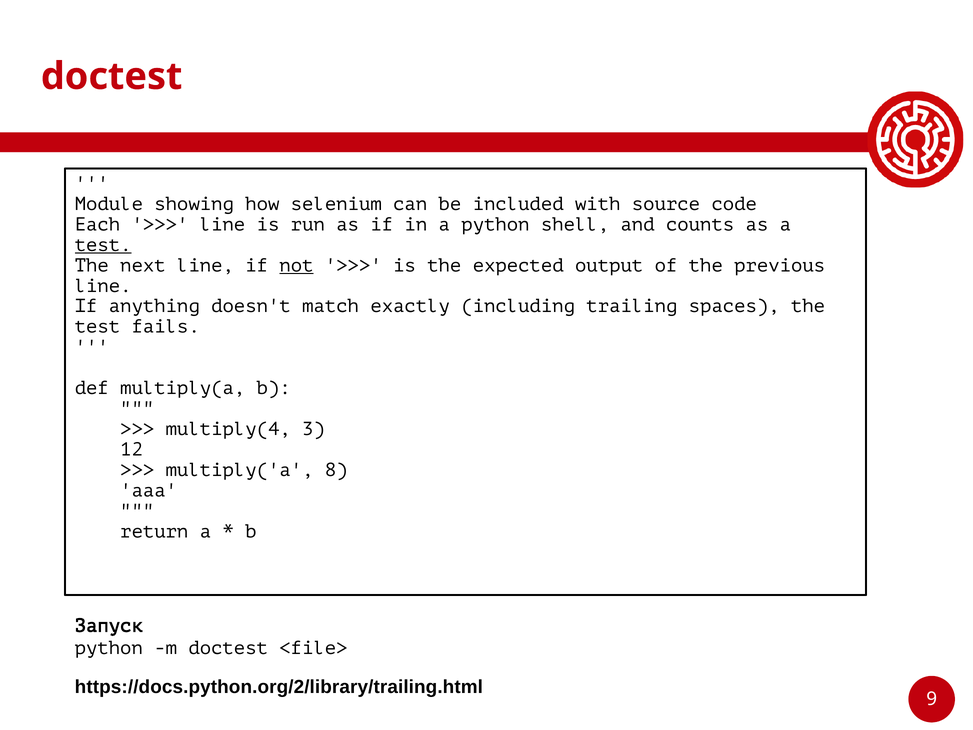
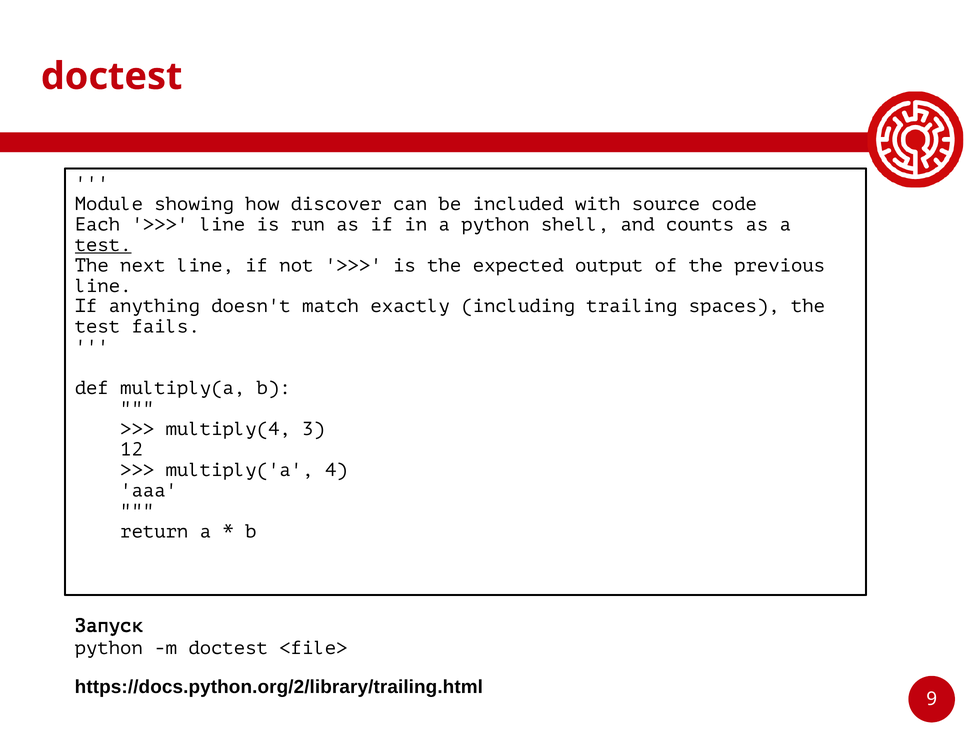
selenium: selenium -> discover (336, 204)
not underline: present -> none (296, 265)
8: 8 -> 4 (336, 470)
